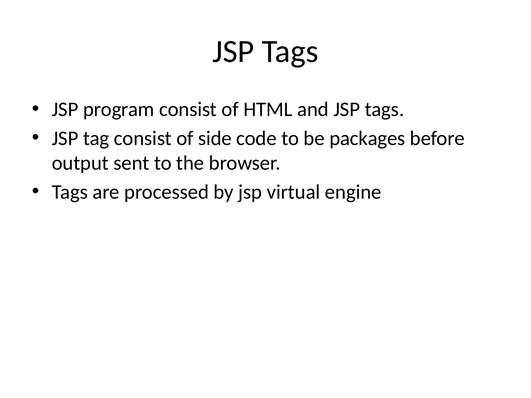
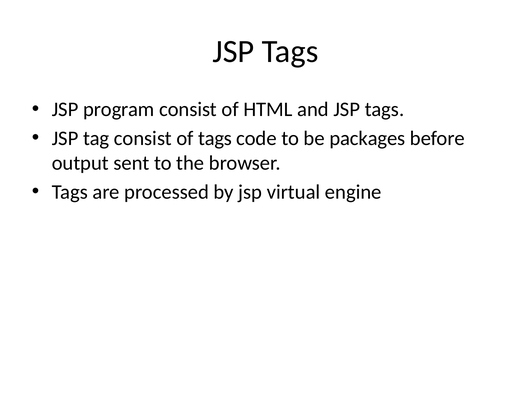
of side: side -> tags (215, 138)
